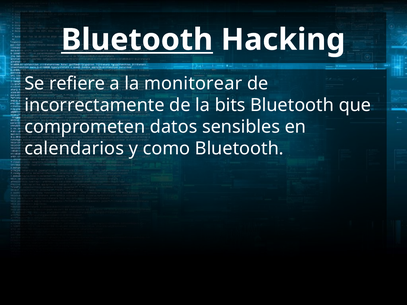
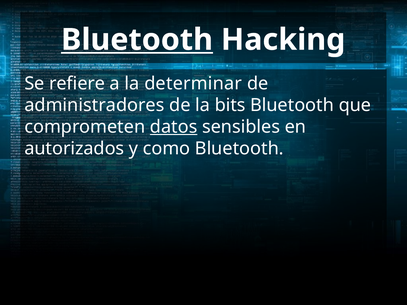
monitorear: monitorear -> determinar (193, 83)
incorrectamente: incorrectamente -> administradores (94, 105)
datos underline: none -> present (174, 127)
calendarios: calendarios -> autorizados (74, 149)
